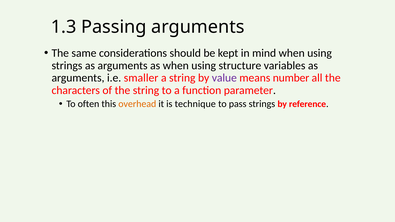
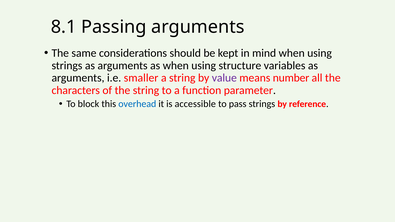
1.3: 1.3 -> 8.1 (64, 27)
often: often -> block (88, 104)
overhead colour: orange -> blue (137, 104)
technique: technique -> accessible (195, 104)
